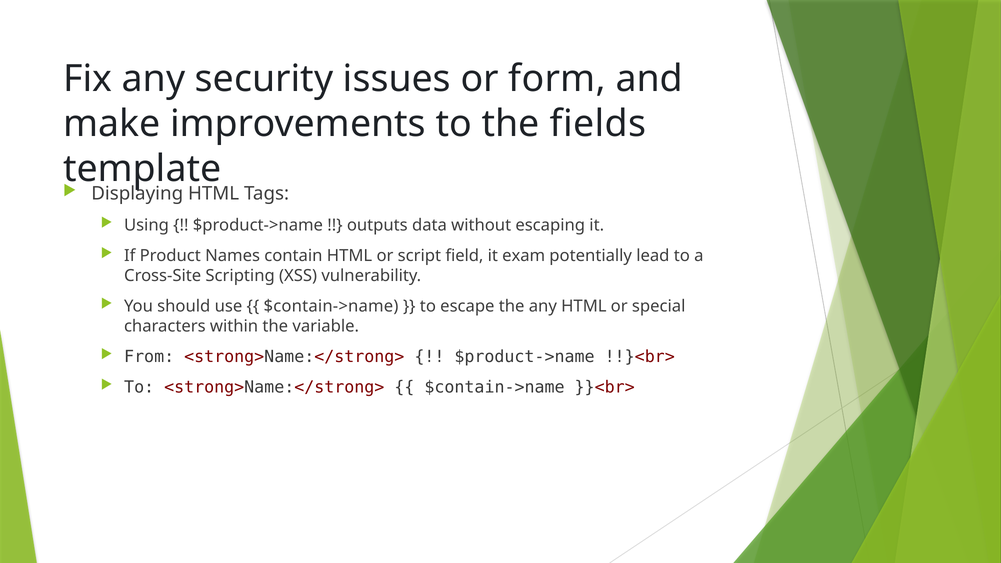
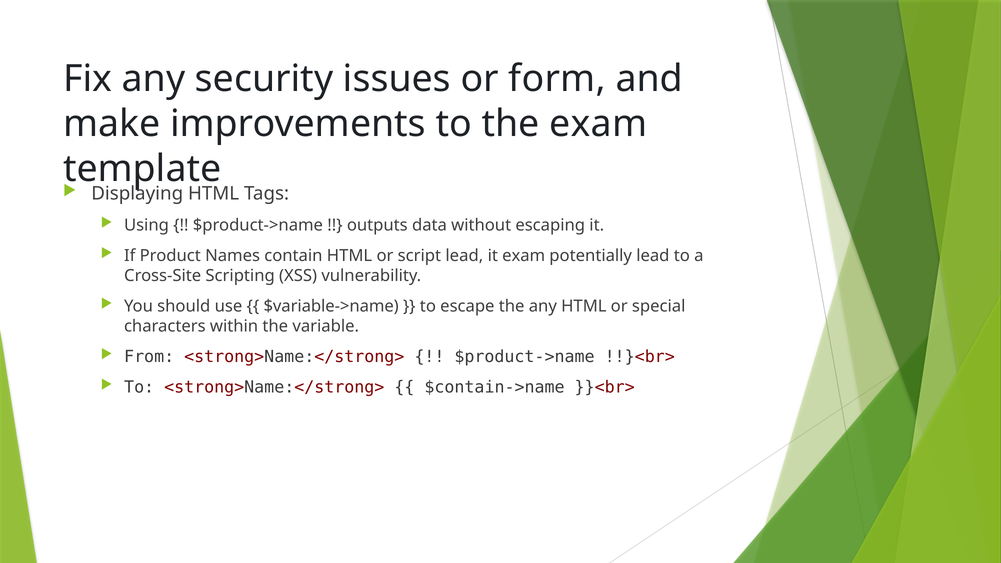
the fields: fields -> exam (598, 124)
script field: field -> lead (464, 256)
$contain->name: $contain->name -> $variable->name (331, 306)
